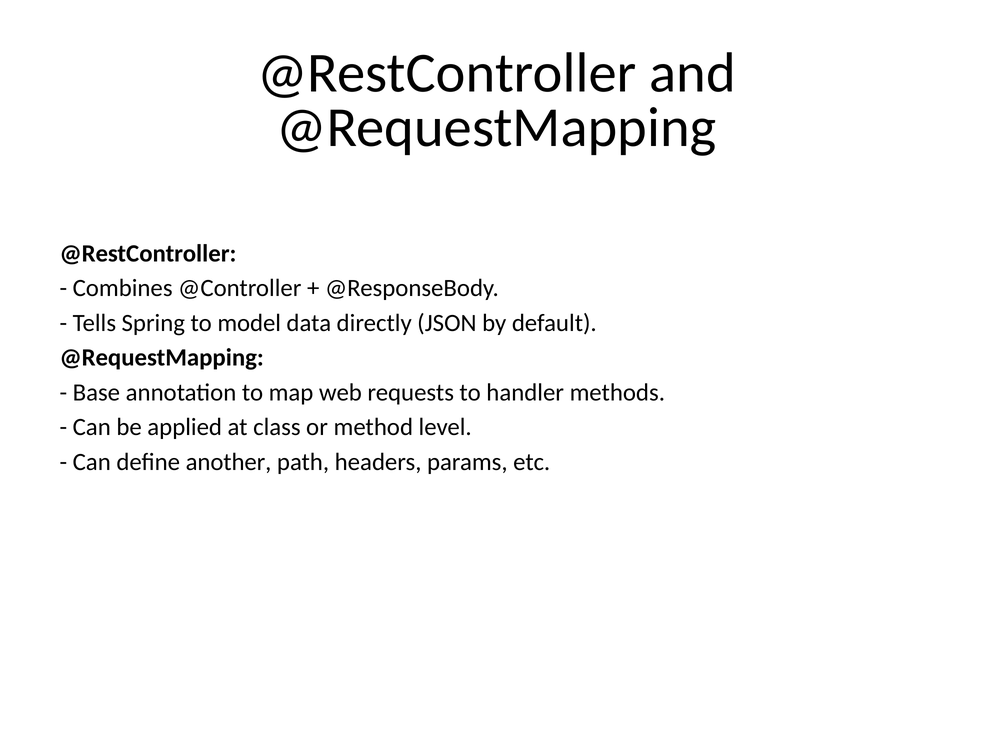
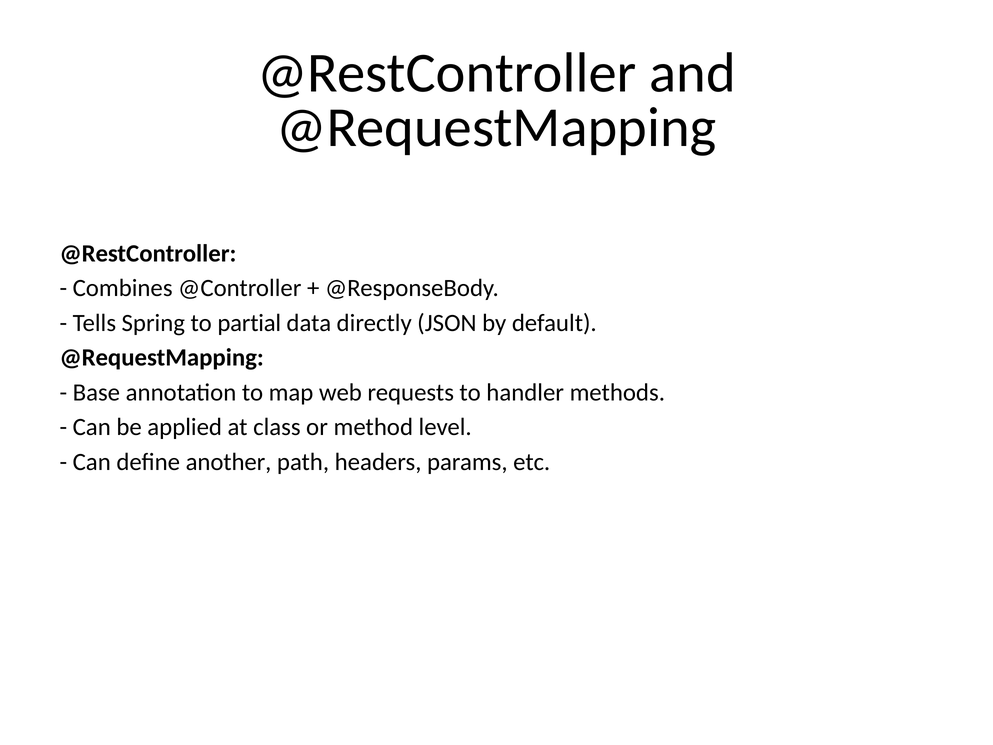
model: model -> partial (249, 323)
